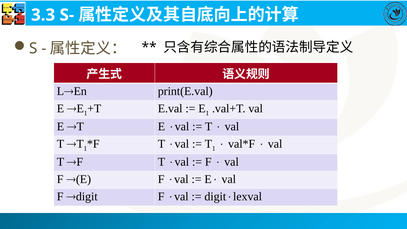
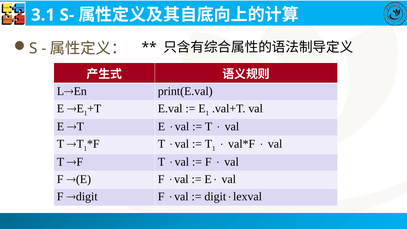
3.3: 3.3 -> 3.1 (43, 15)
